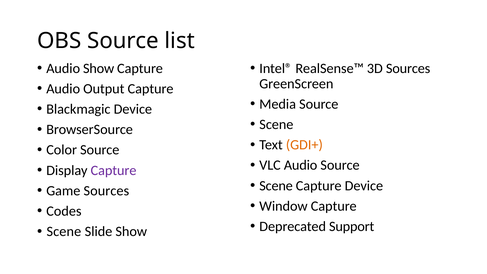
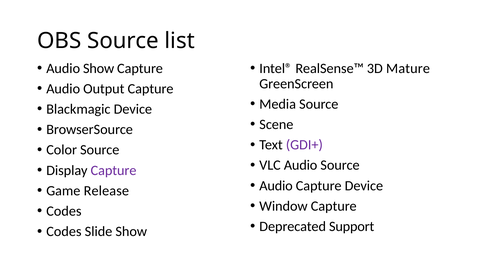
3D Sources: Sources -> Mature (408, 68)
GDI+ colour: orange -> purple (304, 145)
Scene: Scene -> Audio (276, 186)
Game Sources: Sources -> Release (106, 191)
Scene: Scene -> Codes (64, 231)
